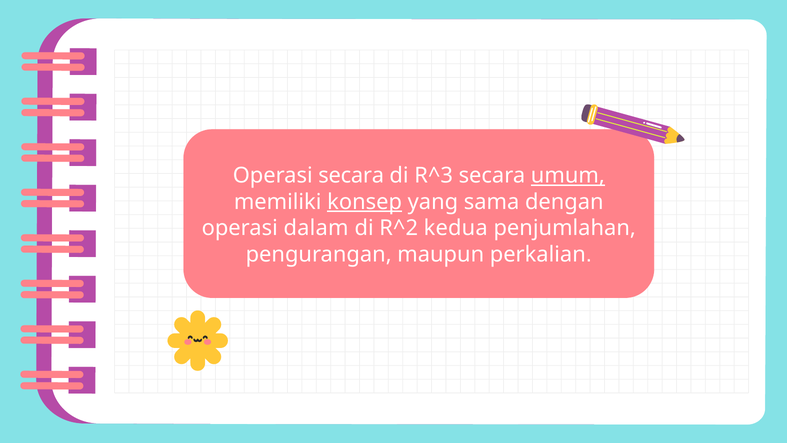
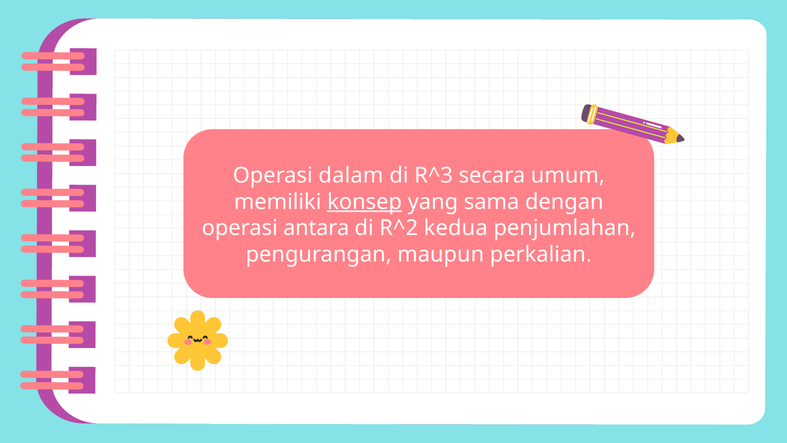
Operasi secara: secara -> dalam (351, 176)
umum underline: present -> none (568, 176)
dalam: dalam -> antara (316, 228)
